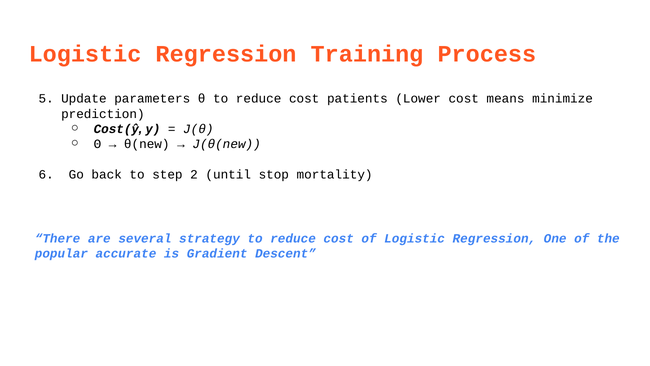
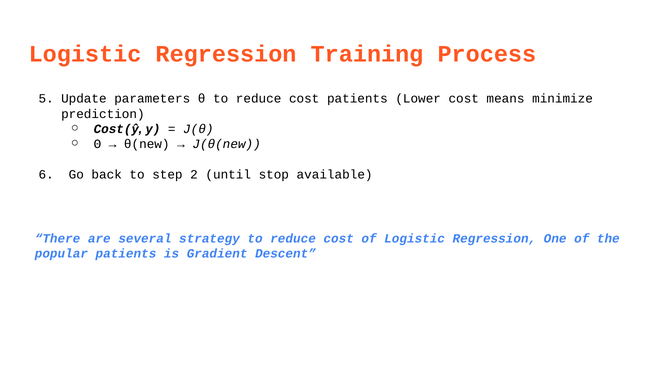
mortality: mortality -> available (335, 175)
popular accurate: accurate -> patients (126, 253)
